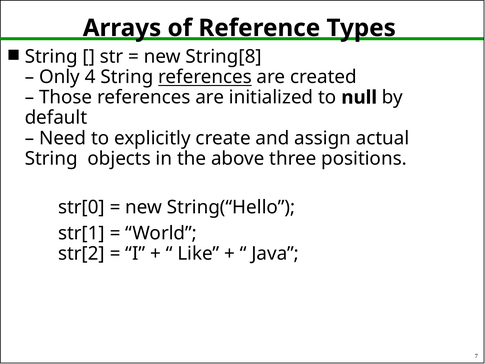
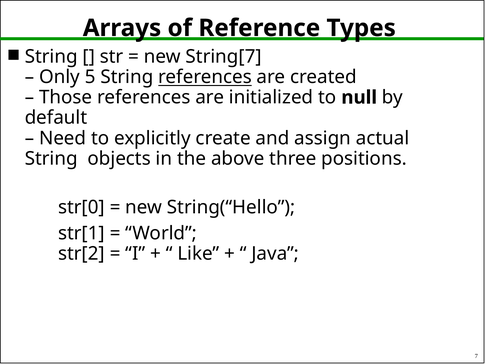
String[8: String[8 -> String[7 (224, 57)
4: 4 -> 5 (90, 77)
